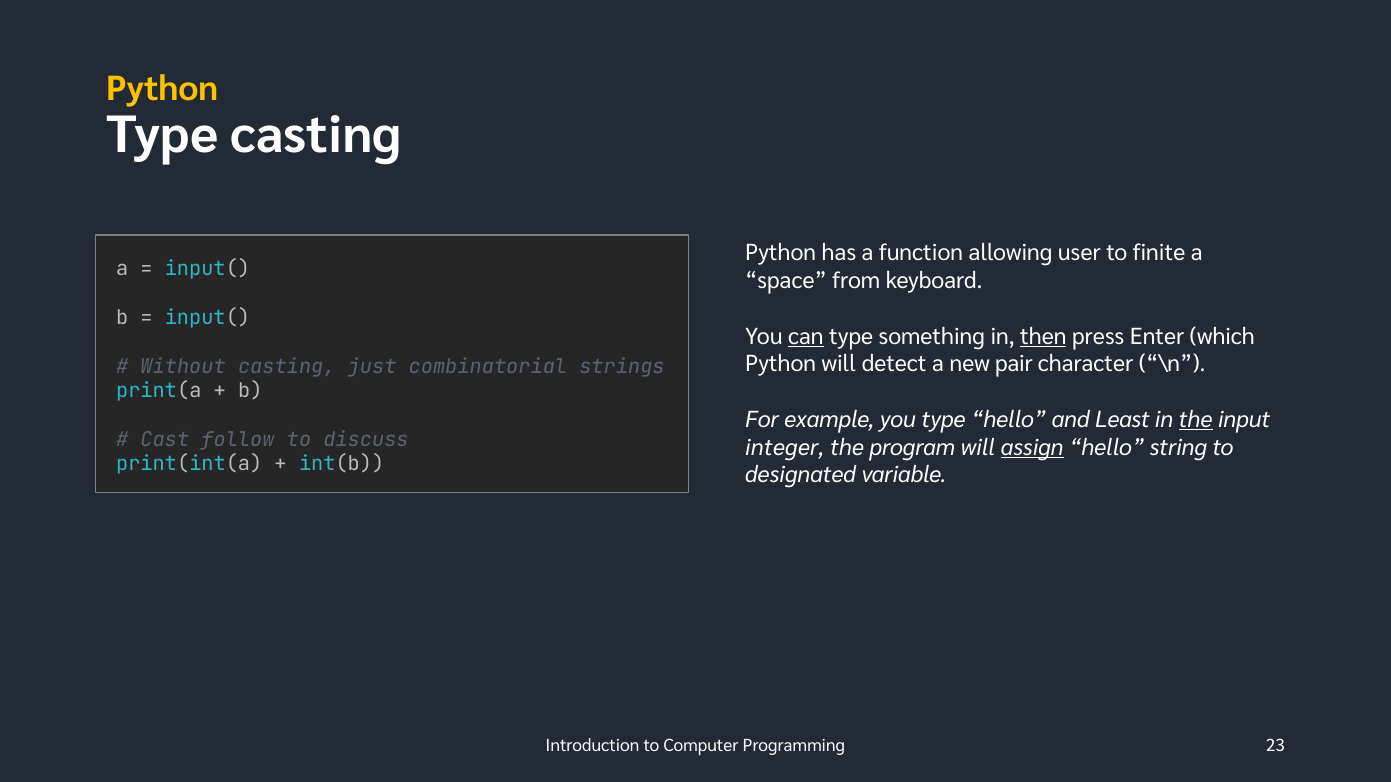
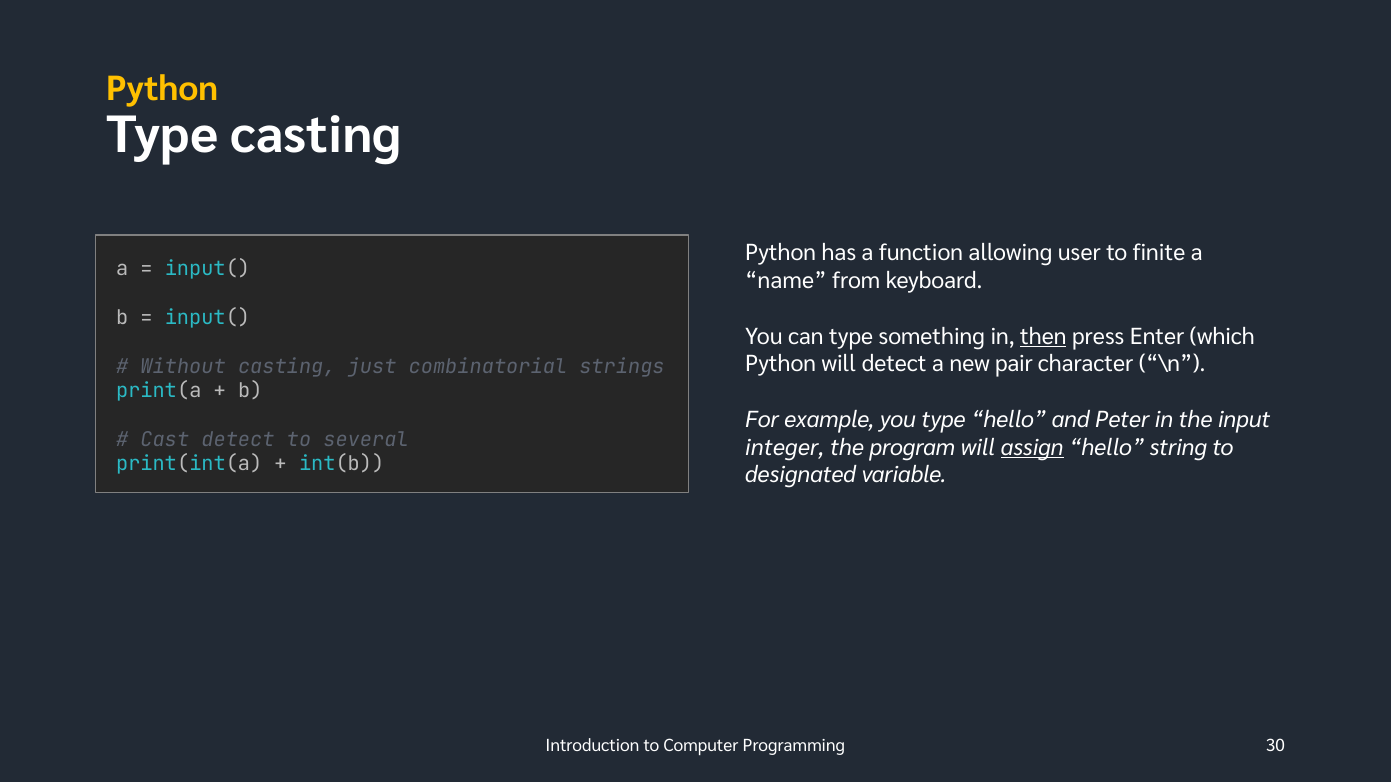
space: space -> name (786, 281)
can underline: present -> none (806, 337)
Least: Least -> Peter (1122, 420)
the underline: present -> none (1196, 420)
Cast follow: follow -> detect (238, 440)
discuss: discuss -> several (366, 440)
23: 23 -> 30 (1275, 746)
